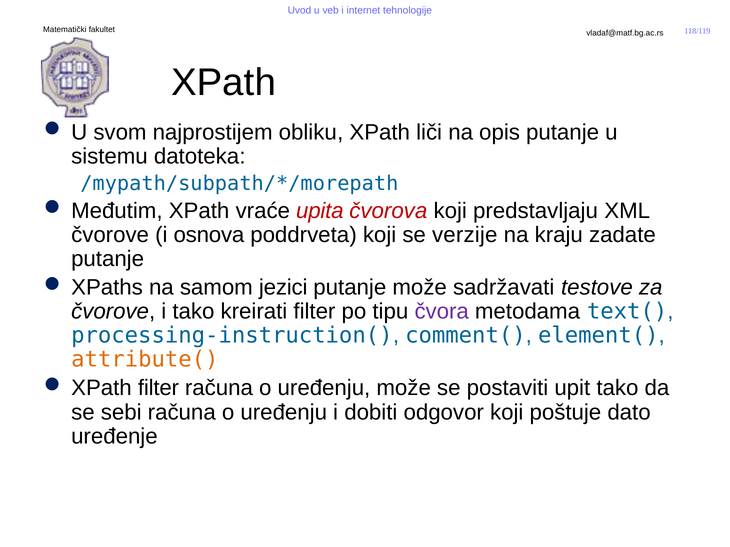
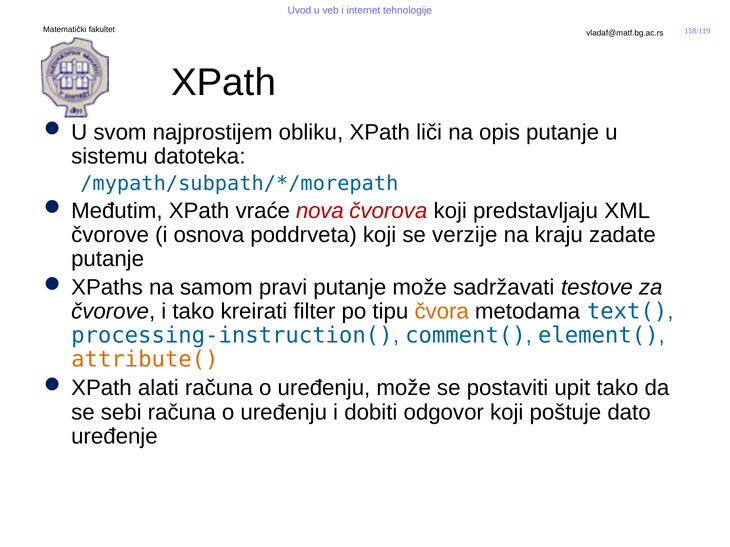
upita: upita -> nova (320, 211)
jezici: jezici -> pravi (283, 288)
čvora colour: purple -> orange (442, 312)
filter: filter -> alati (158, 388)
